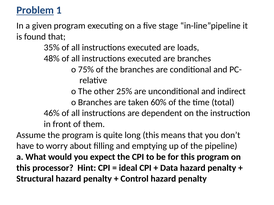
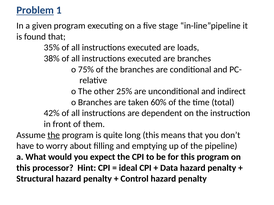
48%: 48% -> 38% (52, 59)
46%: 46% -> 42% (52, 113)
the underline: none -> present (54, 135)
